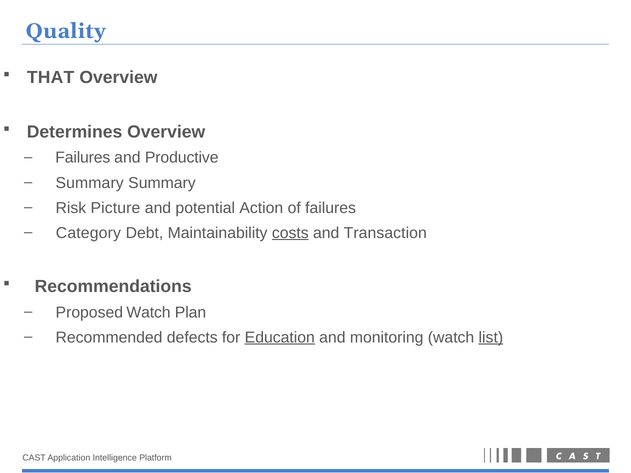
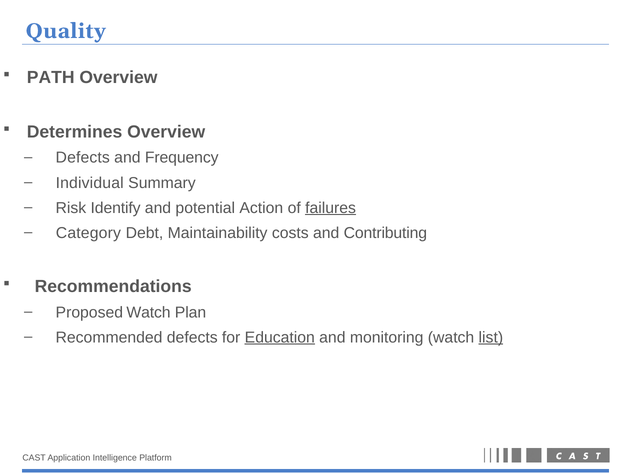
THAT: THAT -> PATH (51, 78)
Failures: Failures -> Defects (83, 158)
Productive: Productive -> Frequency (182, 158)
Summary: Summary -> Individual (90, 183)
Picture: Picture -> Identify (116, 208)
failures underline: none -> present (331, 208)
costs underline: present -> none (290, 233)
Transaction: Transaction -> Contributing (385, 233)
